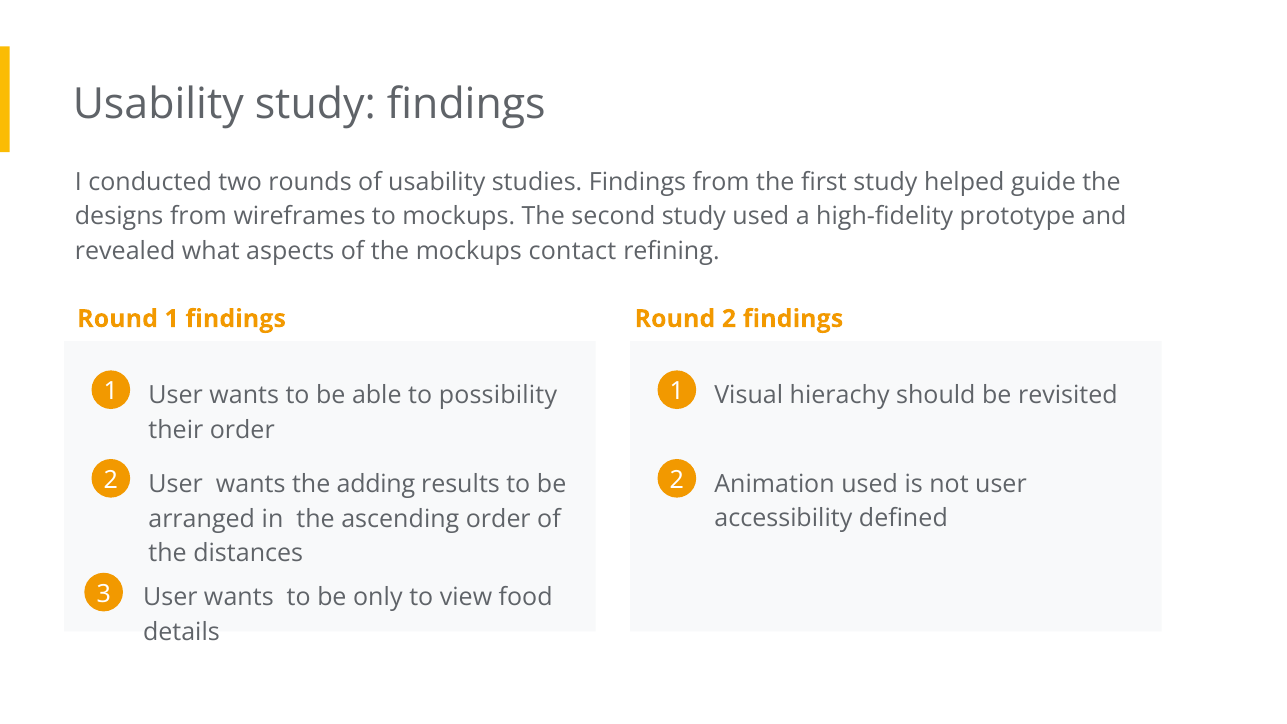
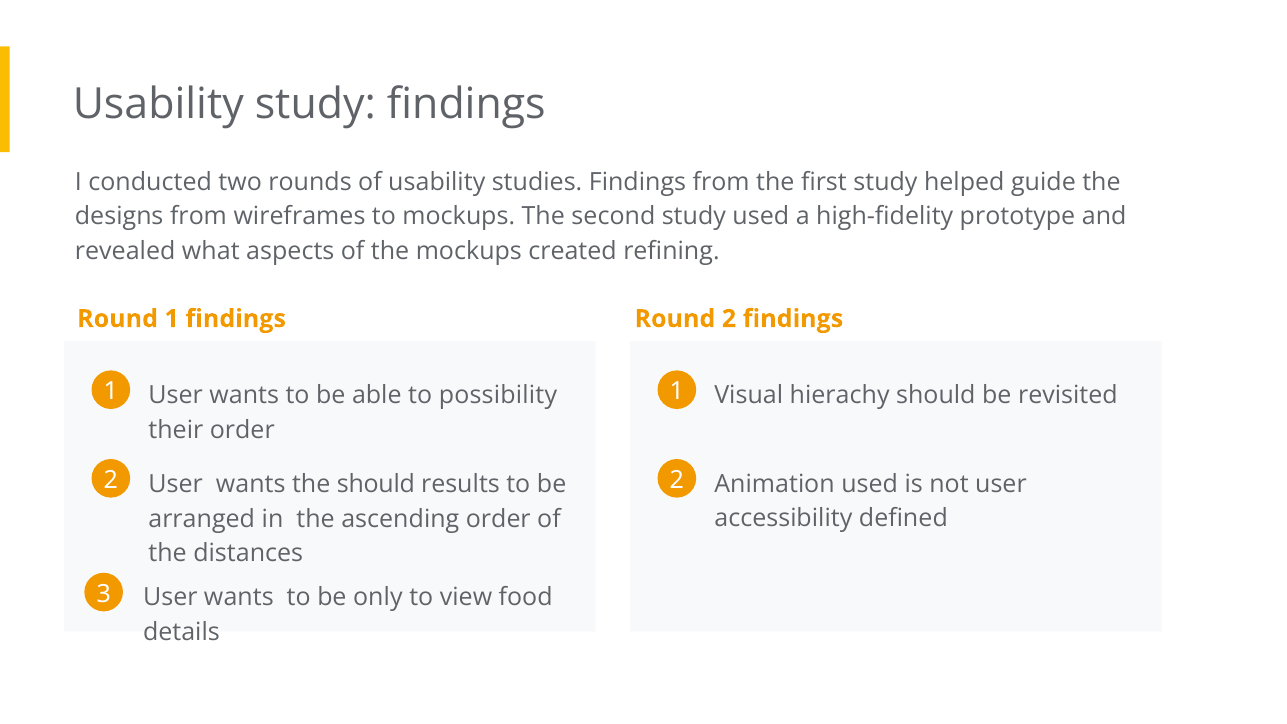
contact: contact -> created (573, 251)
the adding: adding -> should (376, 484)
